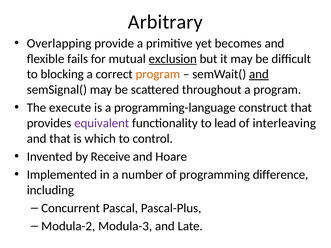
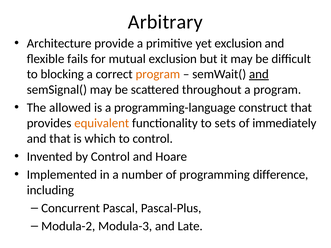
Overlapping: Overlapping -> Architecture (59, 43)
yet becomes: becomes -> exclusion (238, 43)
exclusion underline: present -> none (173, 59)
execute: execute -> allowed (70, 108)
equivalent colour: purple -> orange (102, 123)
lead: lead -> sets (225, 123)
interleaving: interleaving -> immediately (284, 123)
by Receive: Receive -> Control (110, 157)
